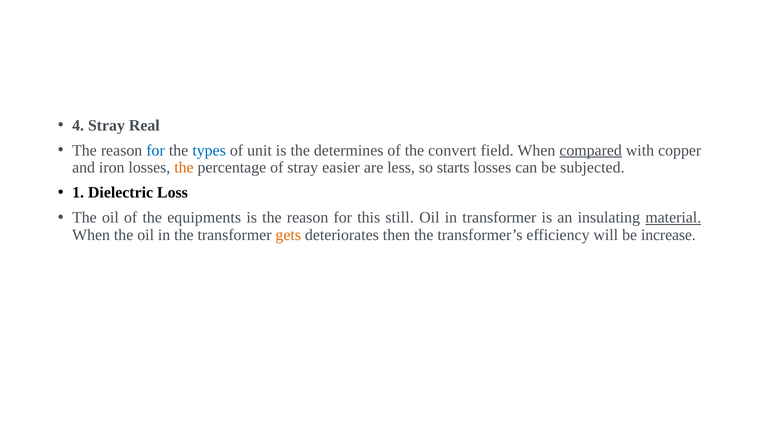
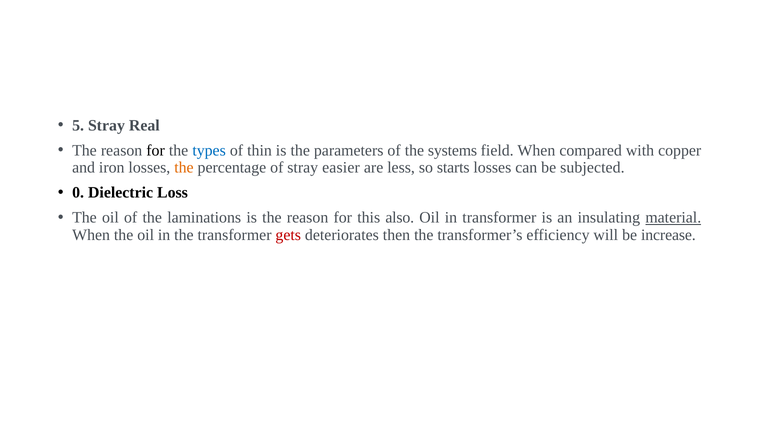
4: 4 -> 5 (78, 125)
for colour: blue -> black (156, 150)
unit: unit -> thin (260, 150)
determines: determines -> parameters (349, 150)
convert: convert -> systems (452, 150)
compared underline: present -> none (591, 150)
1: 1 -> 0 (78, 192)
equipments: equipments -> laminations (204, 217)
still: still -> also (400, 217)
gets colour: orange -> red (288, 235)
